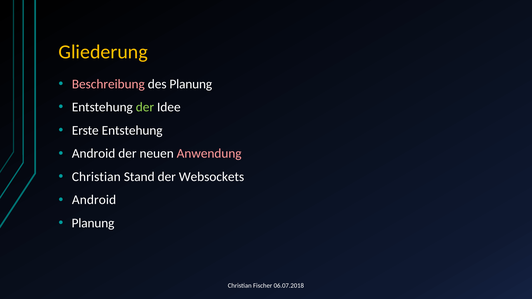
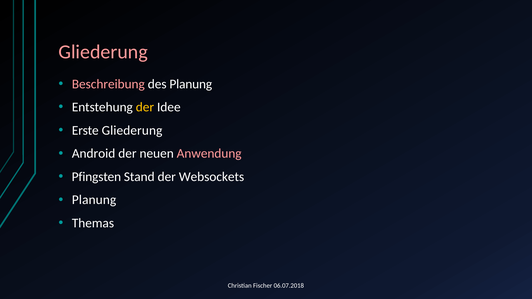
Gliederung colour: yellow -> pink (103, 52)
der colour: light green -> yellow (145, 107)
Erste Entstehung: Entstehung -> Gliederung (132, 130)
Christian: Christian -> Pfingsten (96, 177)
Android: Android -> Planung (94, 200)
Planung: Planung -> Themas (93, 223)
